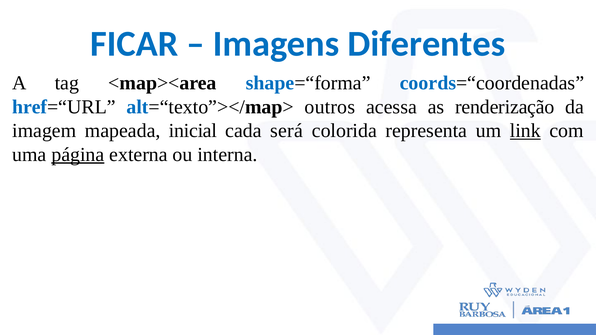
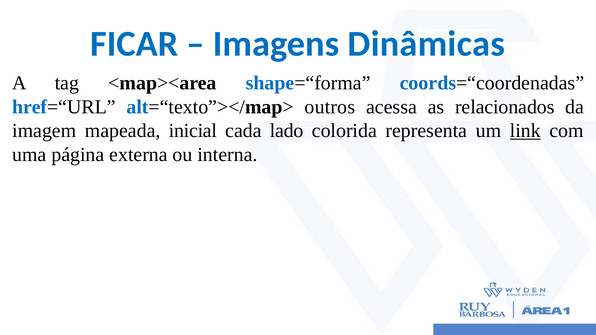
Diferentes: Diferentes -> Dinâmicas (426, 44)
renderização: renderização -> relacionados (505, 107)
será: será -> lado (287, 131)
página underline: present -> none (78, 155)
